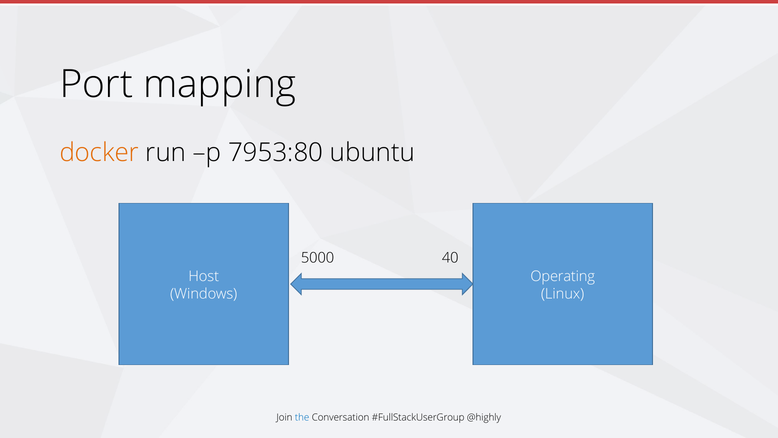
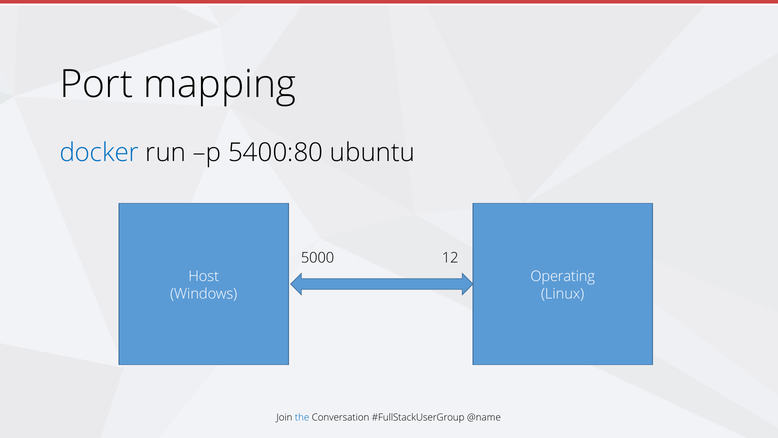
docker colour: orange -> blue (99, 153)
7953:80: 7953:80 -> 5400:80 (276, 153)
40: 40 -> 12 (450, 258)
@highly: @highly -> @name (484, 417)
